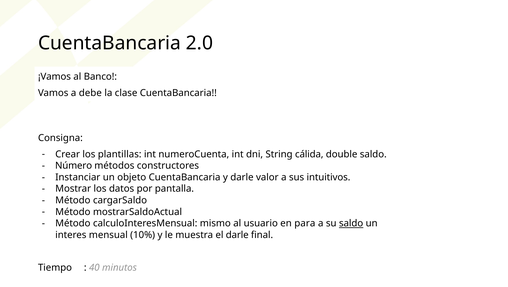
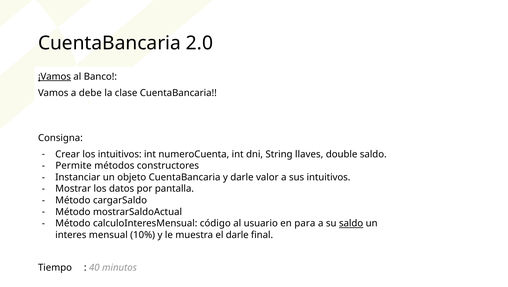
¡Vamos underline: none -> present (54, 76)
los plantillas: plantillas -> intuitivos (120, 154)
cálida: cálida -> llaves (309, 154)
Número: Número -> Permite (74, 166)
mismo: mismo -> código (215, 223)
